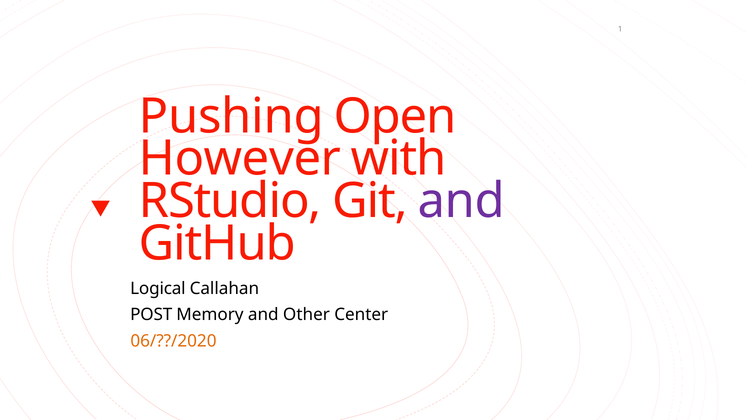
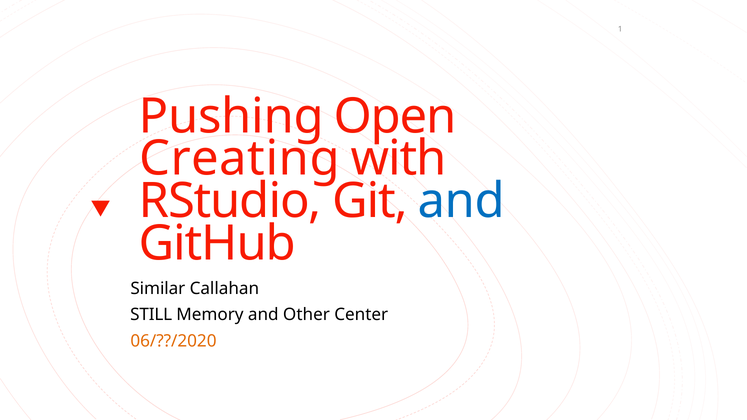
However: However -> Creating (239, 159)
and colour: purple -> blue (461, 201)
Logical: Logical -> Similar (158, 289)
POST: POST -> STILL (151, 315)
